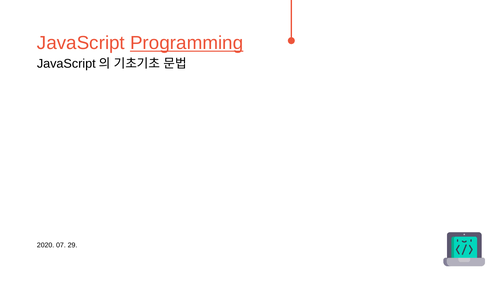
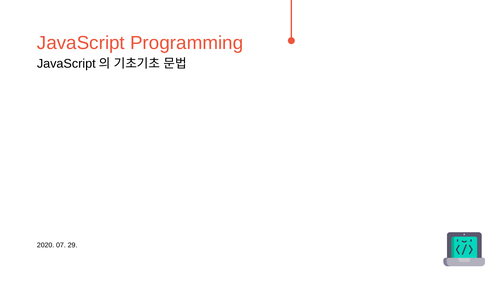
Programming underline: present -> none (187, 43)
